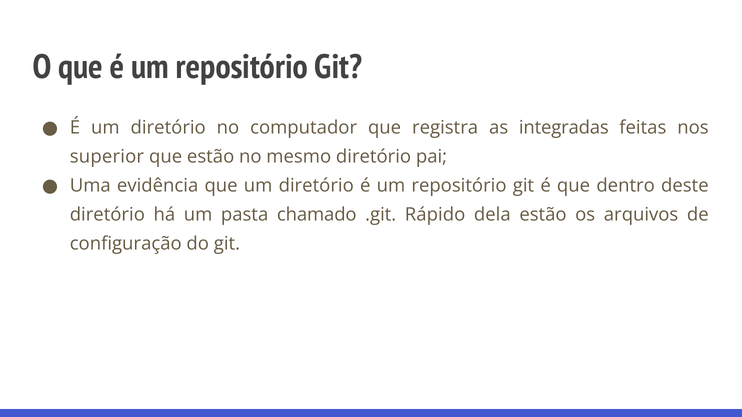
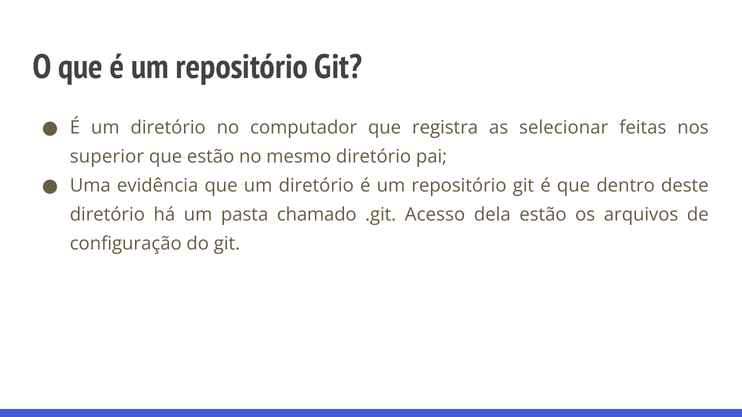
integradas: integradas -> selecionar (564, 128)
Rápido: Rápido -> Acesso (435, 215)
